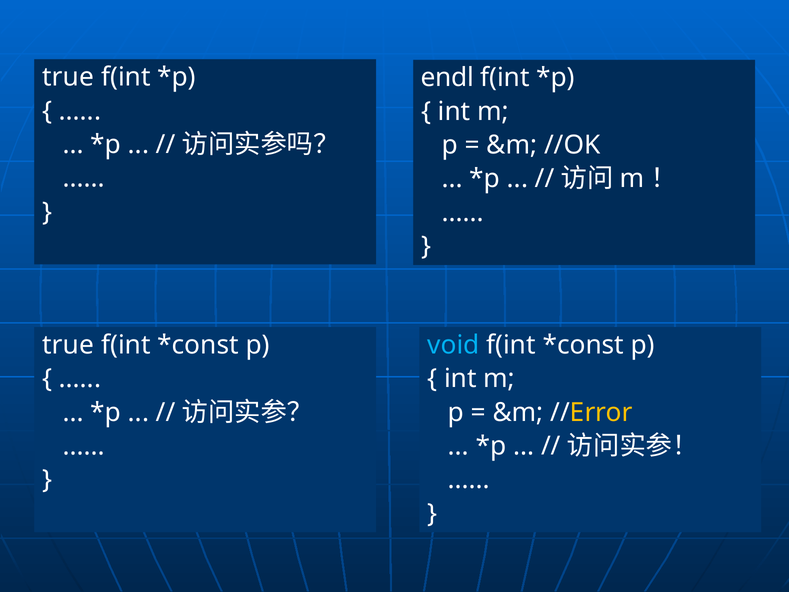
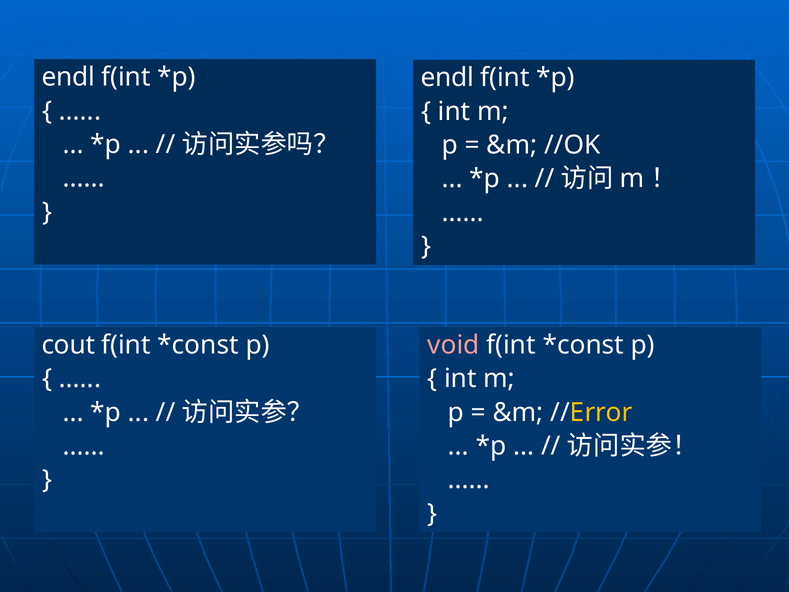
true: true -> endl (68, 77)
true: true -> cout (68, 345)
void colour: light blue -> pink (453, 345)
